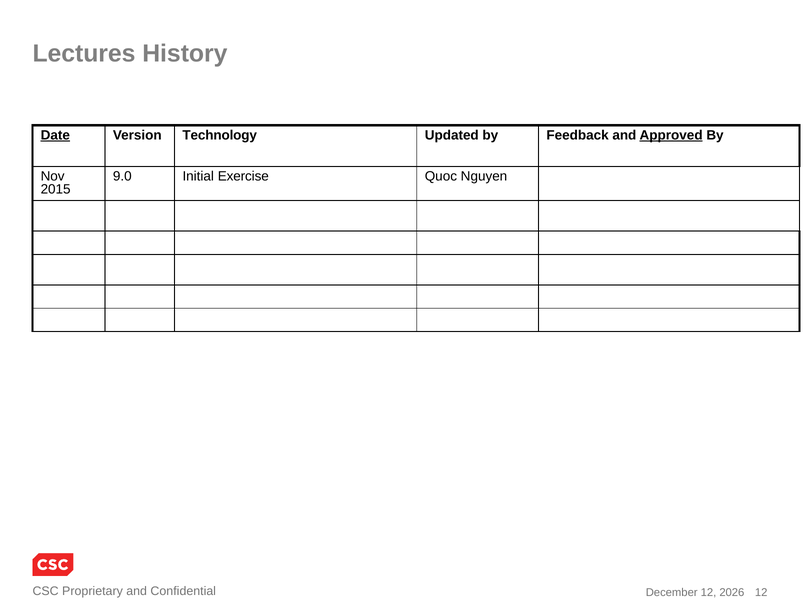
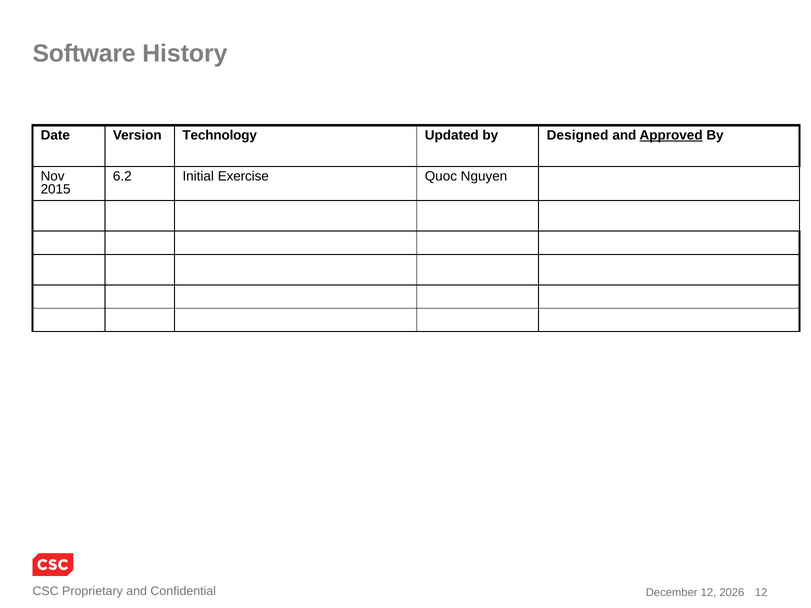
Lectures: Lectures -> Software (84, 54)
Date underline: present -> none (55, 135)
Feedback: Feedback -> Designed (578, 135)
9.0: 9.0 -> 6.2 (122, 177)
